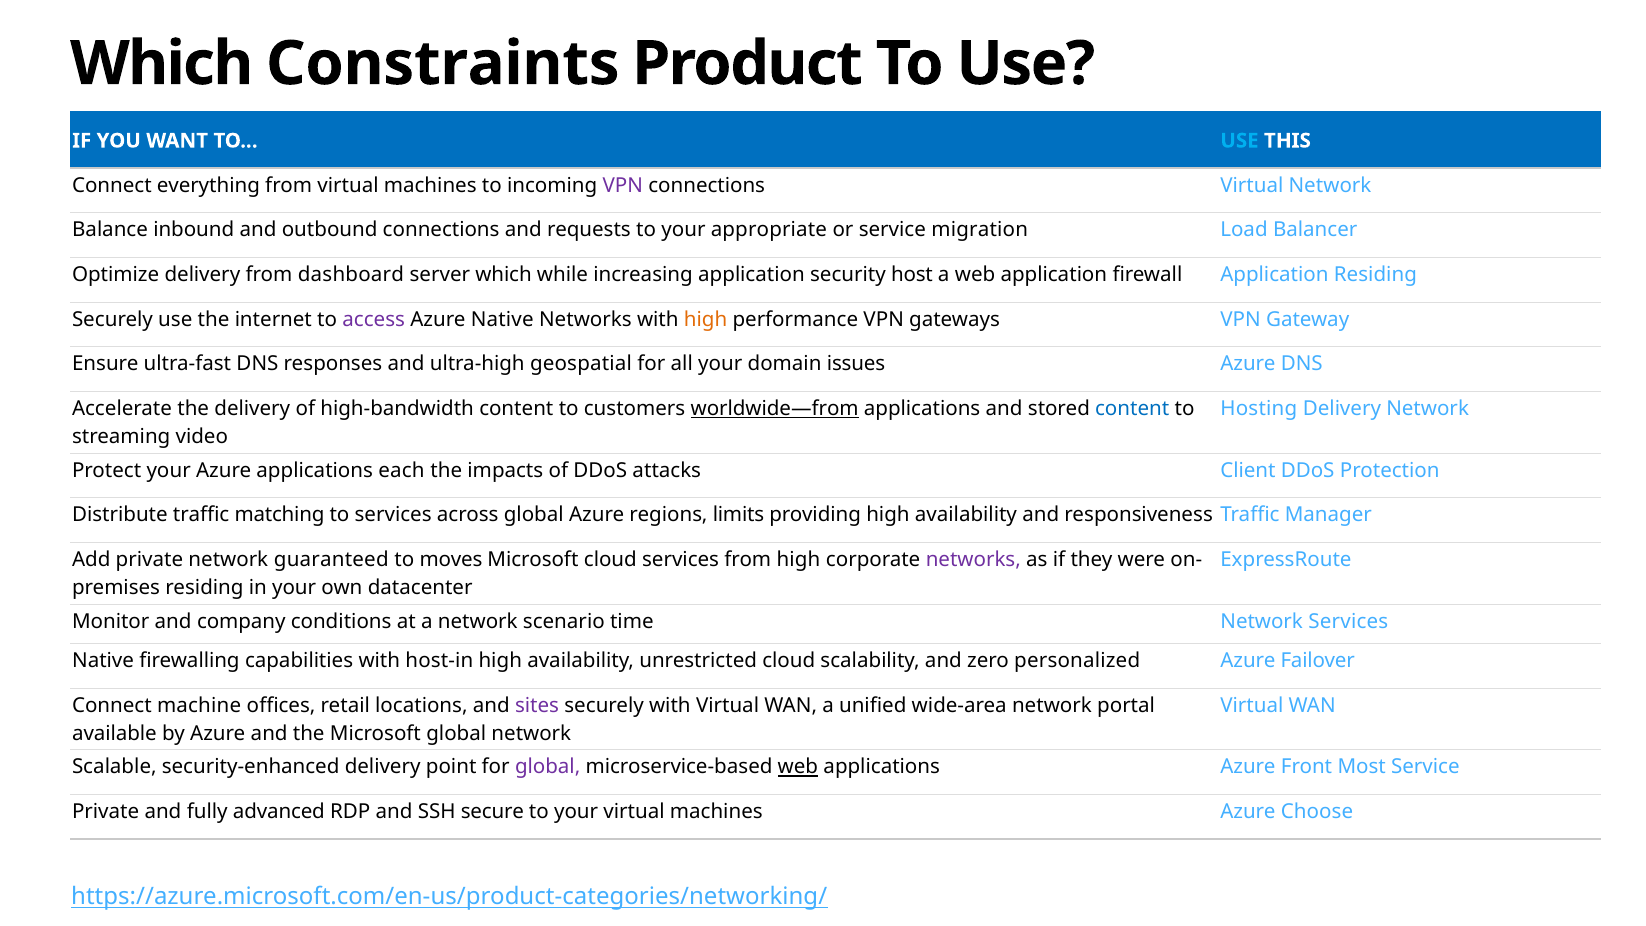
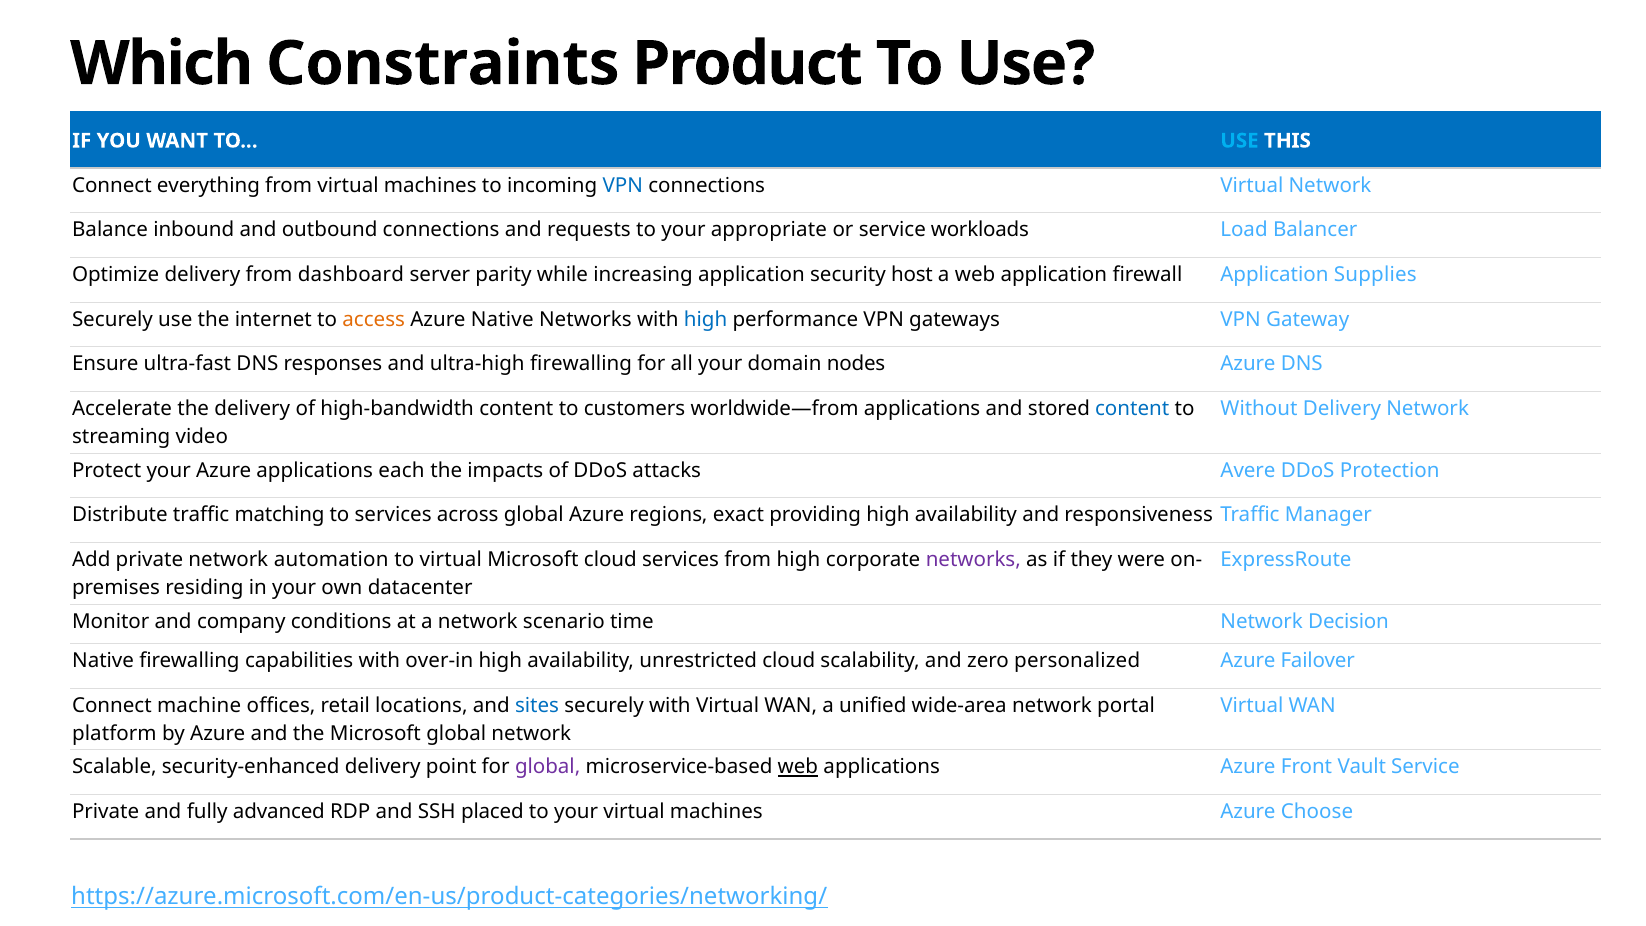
VPN colour: purple -> blue (623, 185)
migration: migration -> workloads (980, 230)
server which: which -> parity (503, 275)
Application Residing: Residing -> Supplies (1375, 275)
access colour: purple -> orange (374, 319)
high colour: orange -> blue (706, 319)
ultra-high geospatial: geospatial -> firewalling (581, 364)
issues: issues -> nodes (856, 364)
worldwide—from underline: present -> none (775, 409)
Hosting: Hosting -> Without (1259, 409)
Client: Client -> Avere (1248, 470)
limits: limits -> exact (738, 515)
guaranteed: guaranteed -> automation (331, 560)
to moves: moves -> virtual (451, 560)
Network Services: Services -> Decision (1349, 622)
host-in: host-in -> over-in (439, 660)
sites colour: purple -> blue (537, 705)
available: available -> platform (114, 733)
Most: Most -> Vault (1362, 767)
secure: secure -> placed (492, 812)
